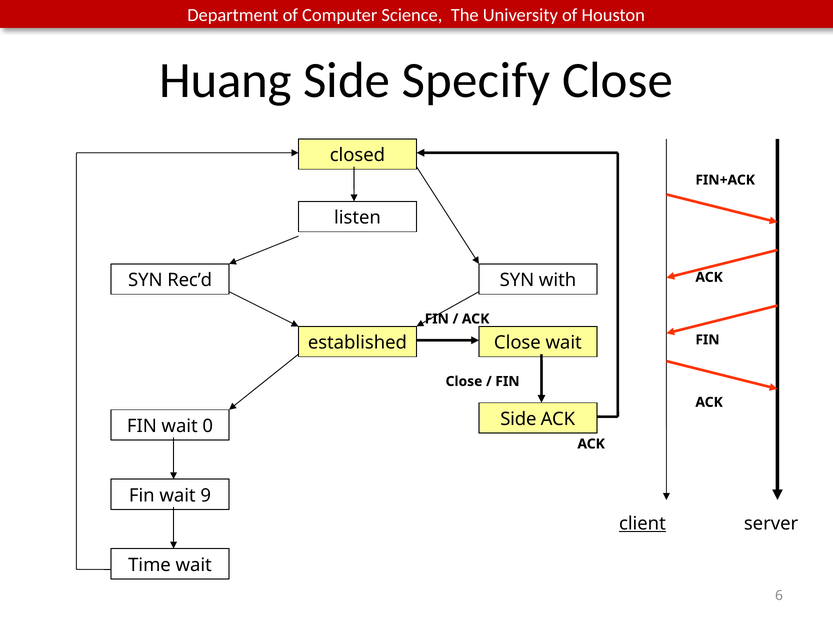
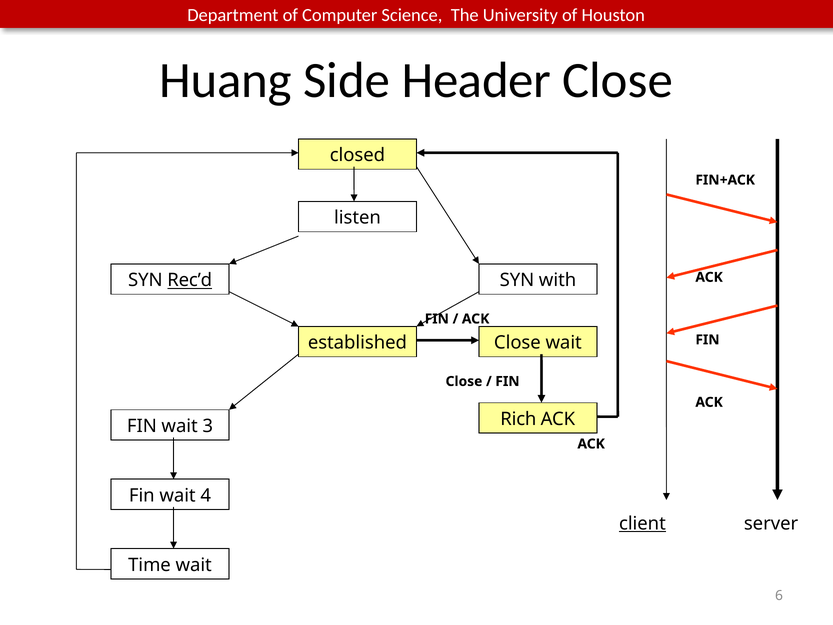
Specify: Specify -> Header (476, 81)
Rec’d underline: none -> present (190, 280)
Side: Side -> Rich (518, 419)
0: 0 -> 3 (208, 426)
9: 9 -> 4 (206, 495)
